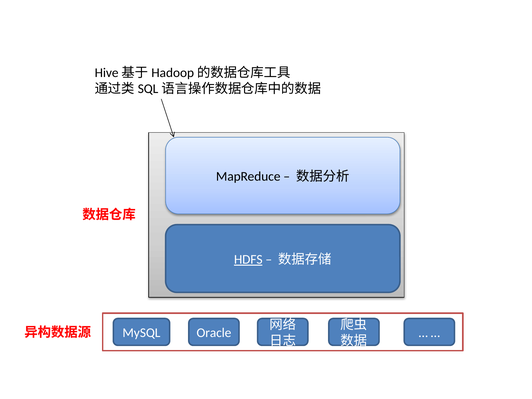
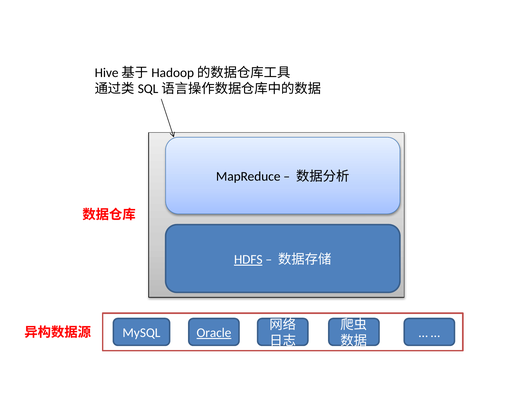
Oracle underline: none -> present (214, 333)
